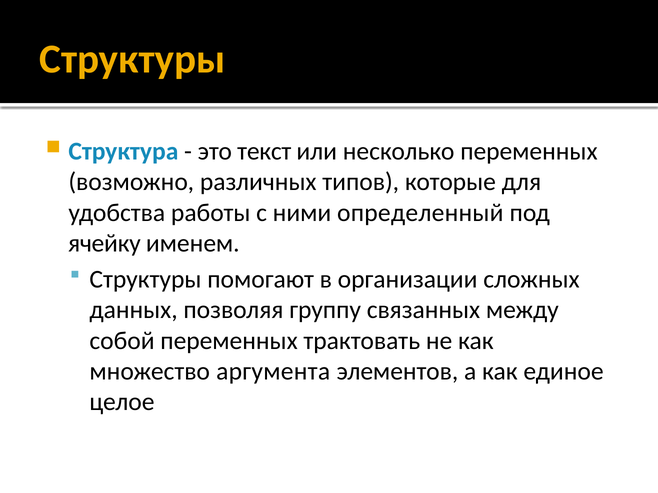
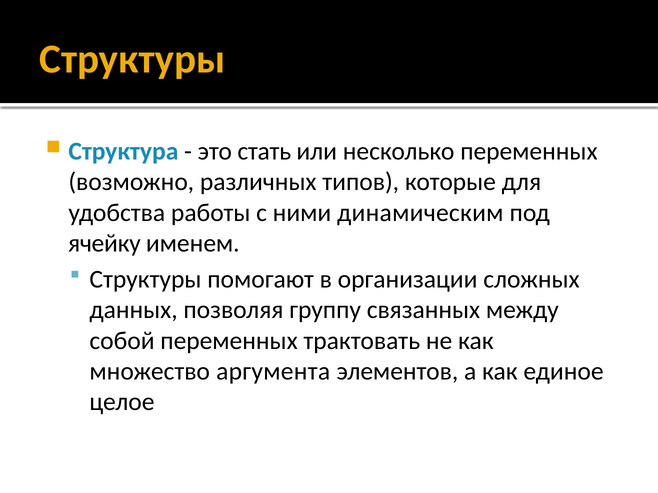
текст: текст -> стать (264, 151)
определенный: определенный -> динамическим (420, 213)
